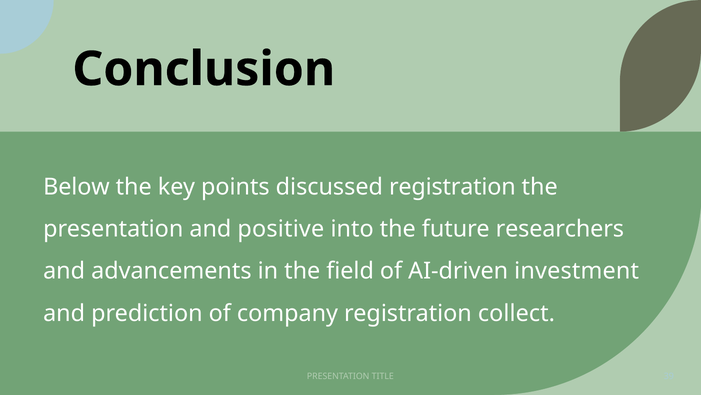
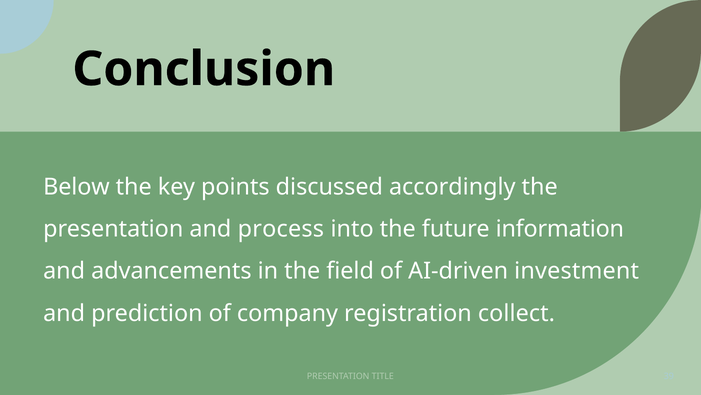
discussed registration: registration -> accordingly (452, 187)
positive: positive -> process (281, 229)
researchers: researchers -> information (560, 229)
